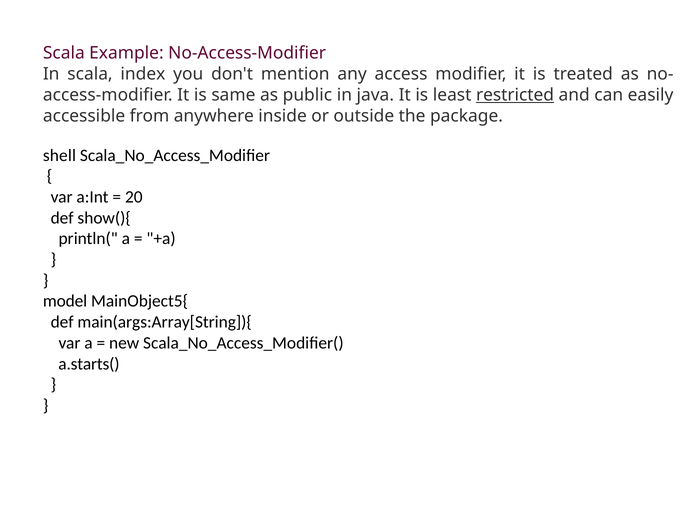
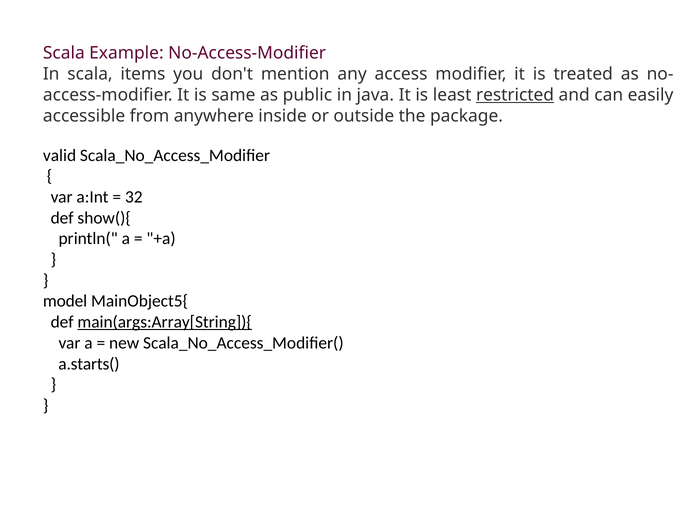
index: index -> items (143, 74)
shell: shell -> valid (60, 155)
20: 20 -> 32 (134, 197)
main(args:Array[String]){ underline: none -> present (165, 322)
